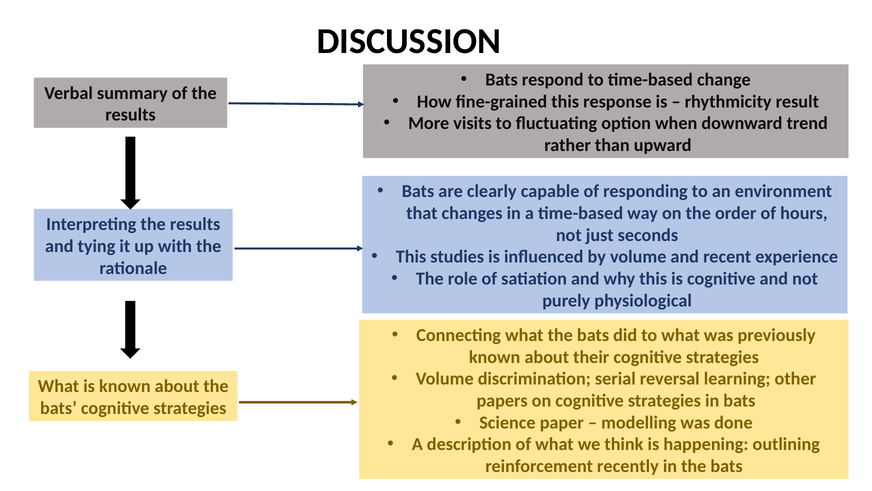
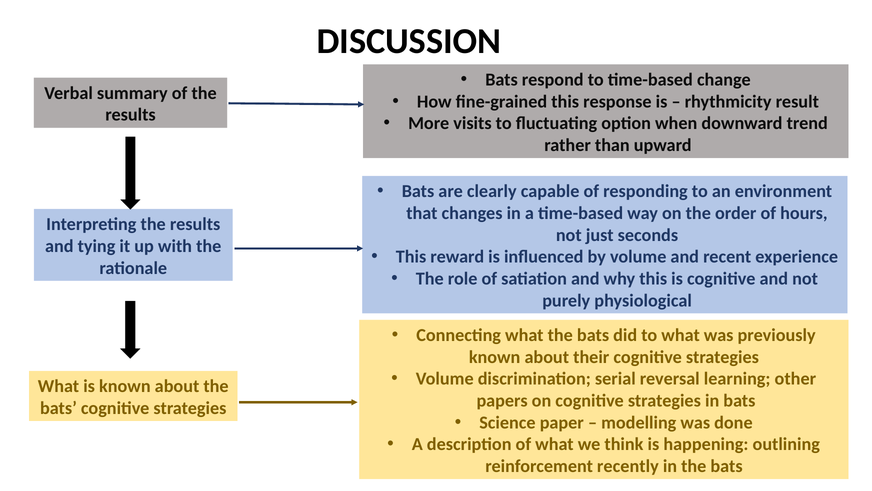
studies: studies -> reward (457, 257)
